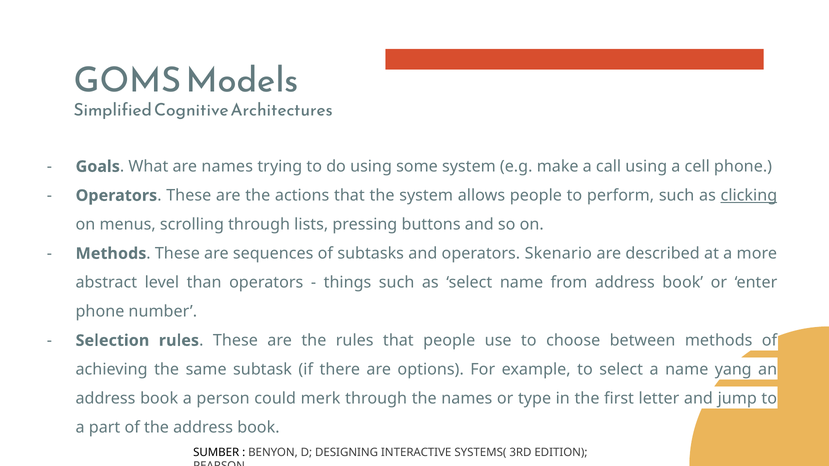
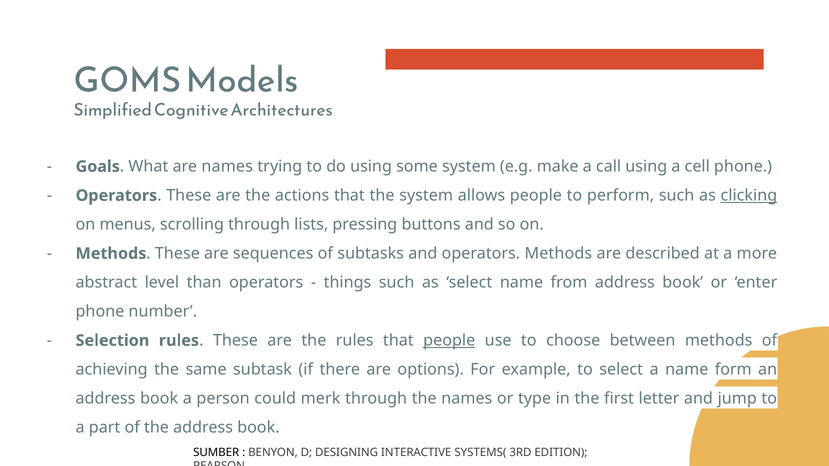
operators Skenario: Skenario -> Methods (558, 254)
people underline: none -> present (449, 341)
yang: yang -> form (733, 370)
